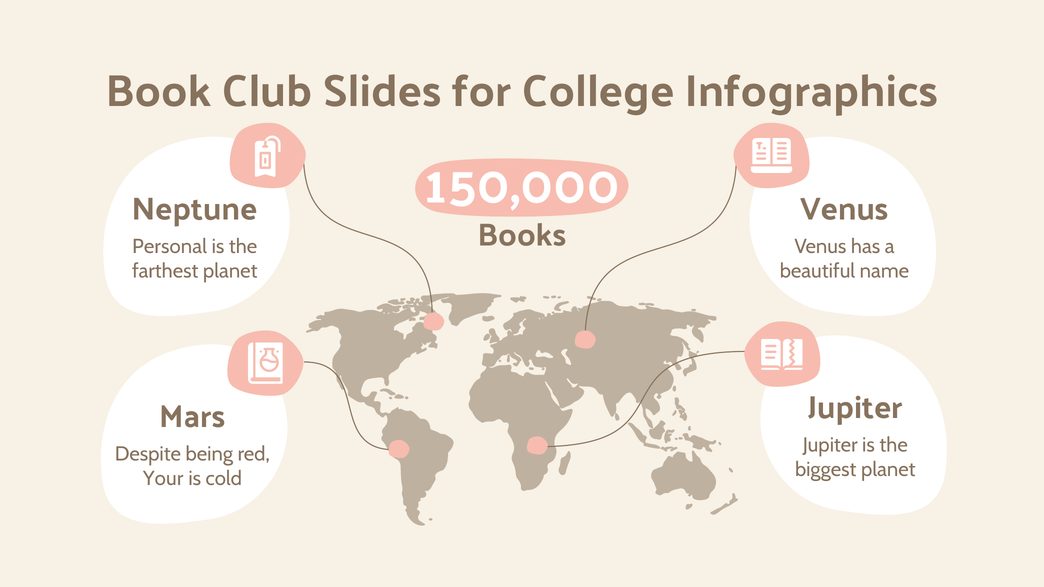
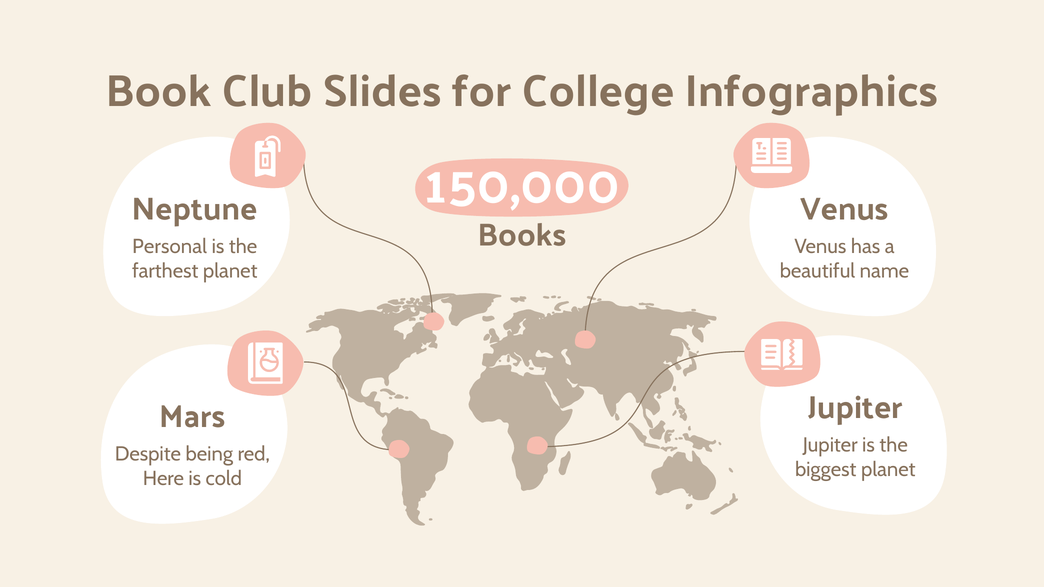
Your: Your -> Here (163, 479)
